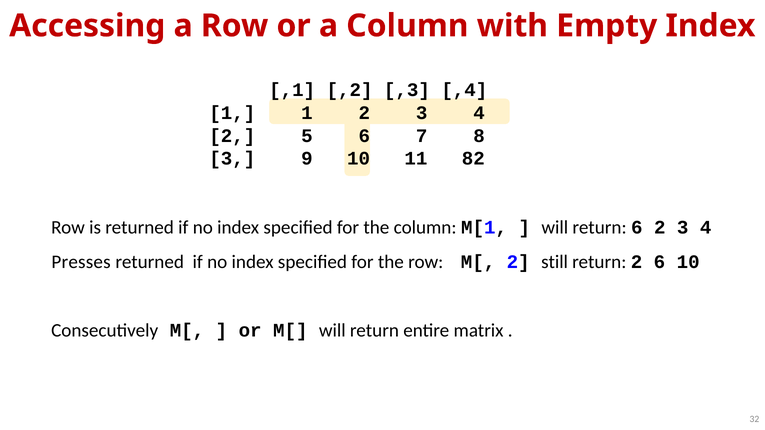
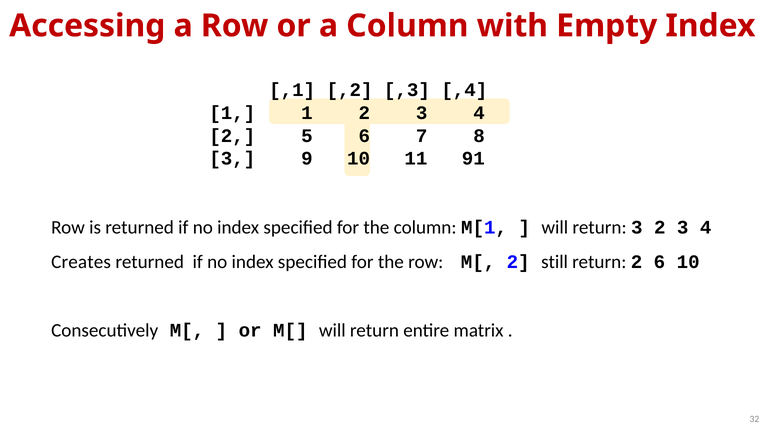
82: 82 -> 91 (473, 159)
return 6: 6 -> 3 (637, 228)
Presses: Presses -> Creates (81, 262)
